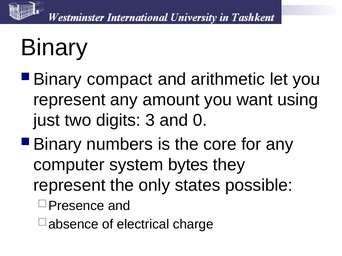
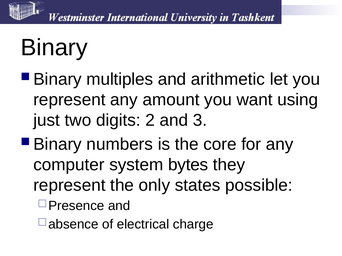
compact: compact -> multiples (120, 79)
3: 3 -> 2 (150, 121)
0: 0 -> 3 (200, 121)
